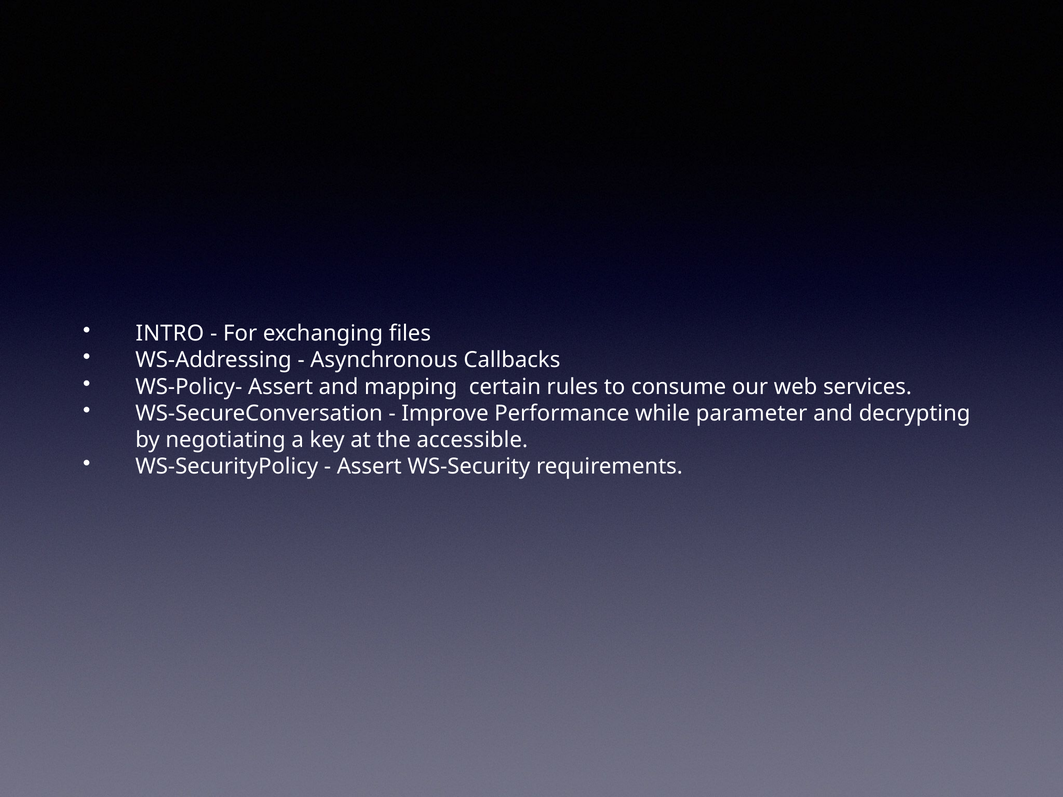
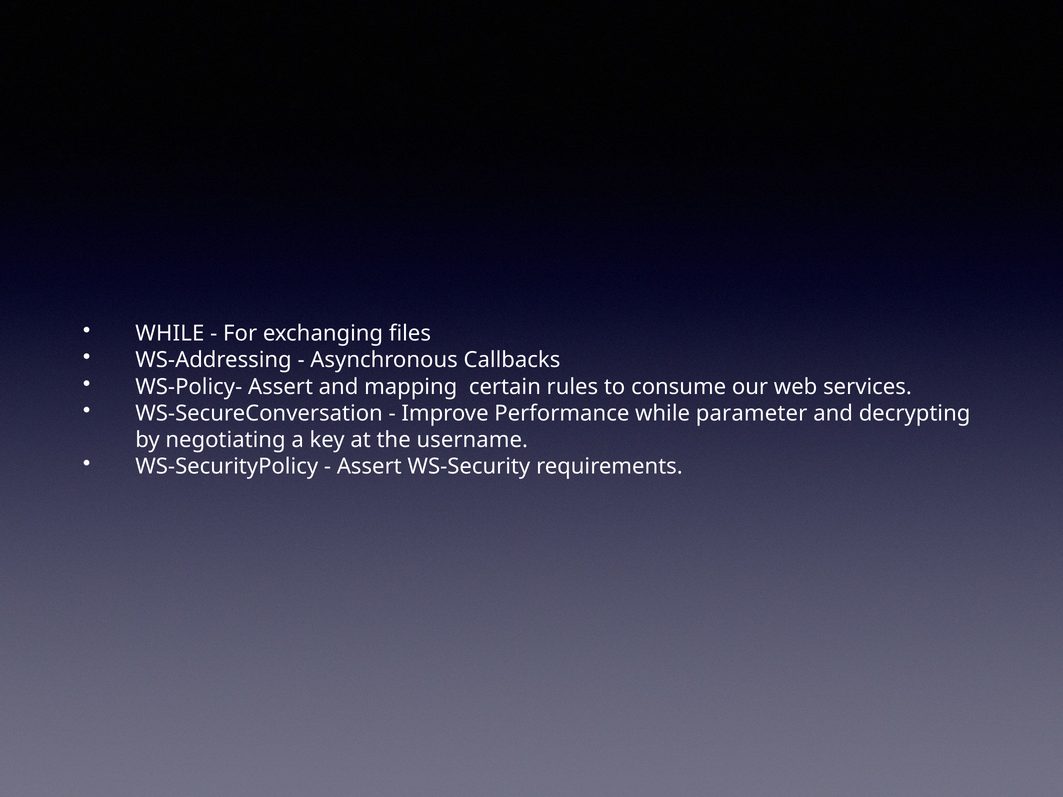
INTRO: INTRO -> WHILE (170, 334)
accessible: accessible -> username (472, 440)
